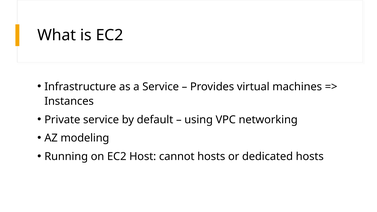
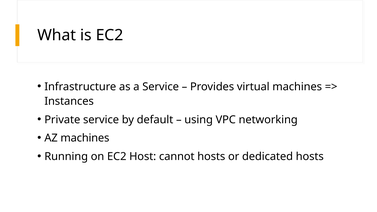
AZ modeling: modeling -> machines (85, 138)
